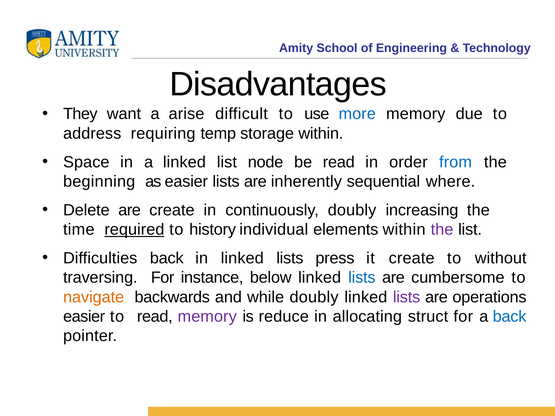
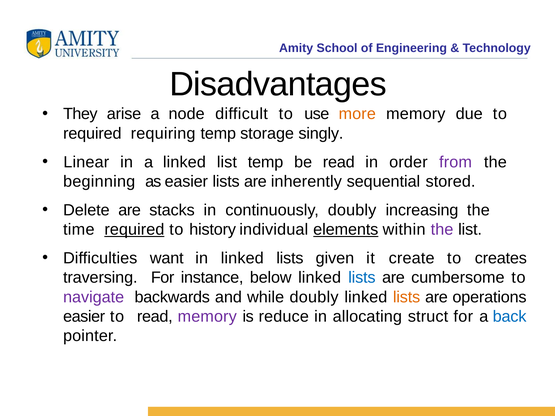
want: want -> arise (124, 114)
arise: arise -> node (187, 114)
more colour: blue -> orange (357, 114)
address: address -> required (92, 133)
storage within: within -> singly (321, 133)
Space: Space -> Linear (86, 162)
list node: node -> temp (266, 162)
from colour: blue -> purple (456, 162)
where: where -> stored (451, 182)
are create: create -> stacks (172, 210)
elements underline: none -> present (346, 230)
Difficulties back: back -> want (167, 258)
press: press -> given (335, 258)
without: without -> creates (501, 258)
navigate colour: orange -> purple (94, 297)
lists colour: purple -> orange (407, 297)
